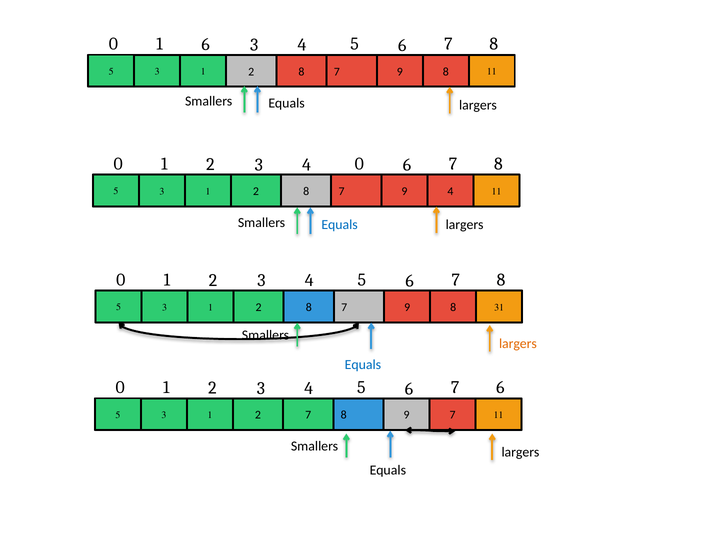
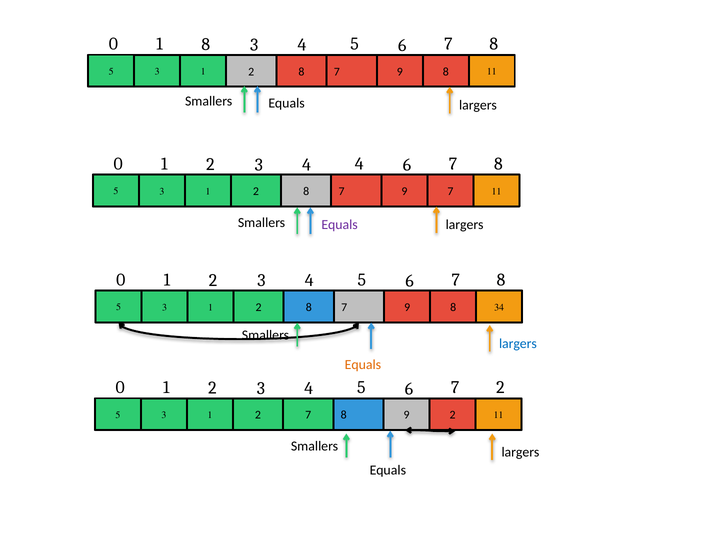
1 6: 6 -> 8 (206, 44)
4 0: 0 -> 4 (359, 164)
2 4: 4 -> 7 (450, 191)
Equals colour: blue -> purple (340, 225)
31: 31 -> 34 (499, 307)
largers colour: orange -> blue (518, 344)
Equals colour: blue -> orange (363, 365)
6: 6 -> 2 (500, 388)
2 7: 7 -> 2 (453, 415)
